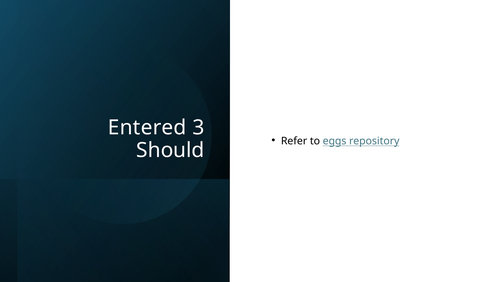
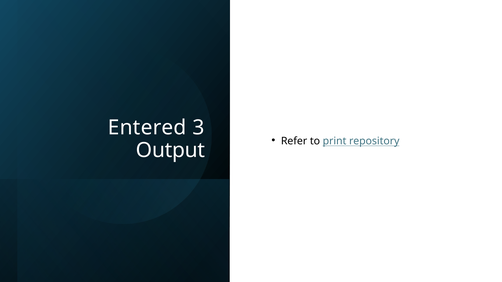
eggs: eggs -> print (335, 141)
Should: Should -> Output (170, 150)
